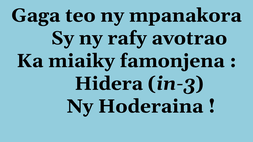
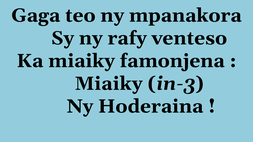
avotrao: avotrao -> venteso (189, 38)
Hidera: Hidera -> Miaiky (109, 84)
